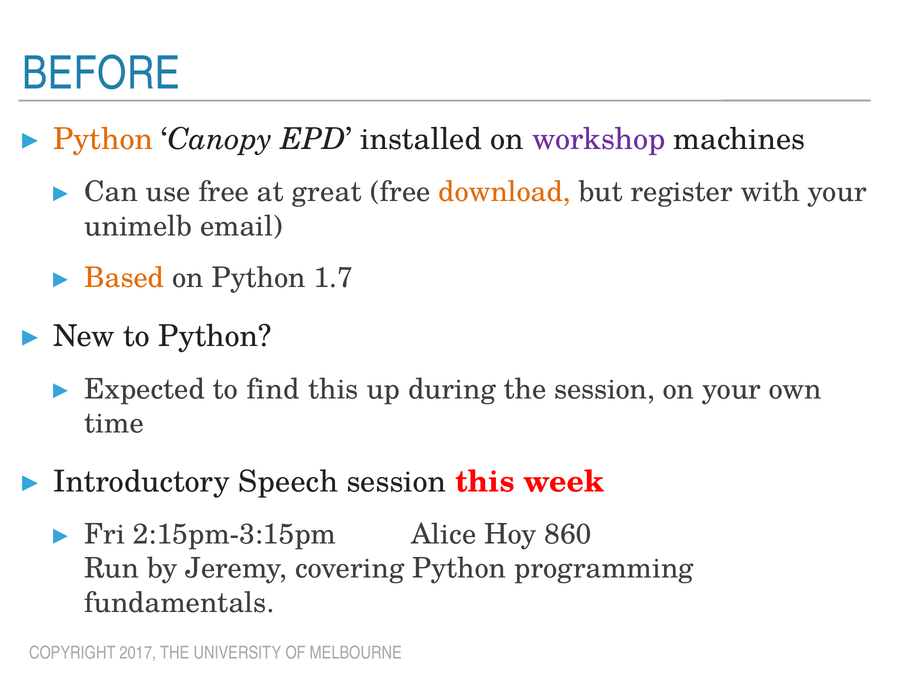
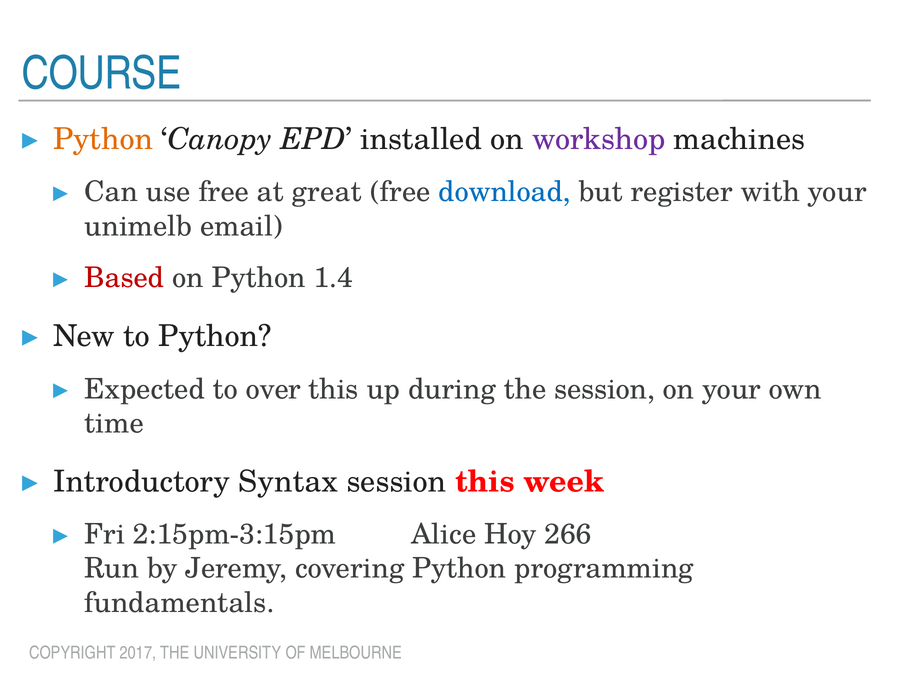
BEFORE: BEFORE -> COURSE (102, 73)
download colour: orange -> blue (505, 192)
Based colour: orange -> red (124, 278)
1.7: 1.7 -> 1.4 (333, 278)
find: find -> over (273, 389)
Speech: Speech -> Syntax (288, 482)
860: 860 -> 266 (568, 534)
